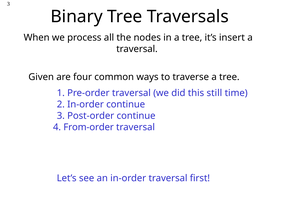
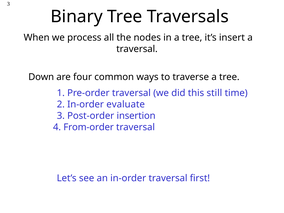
Given: Given -> Down (41, 77)
In-order continue: continue -> evaluate (126, 104)
Post-order continue: continue -> insertion (136, 116)
